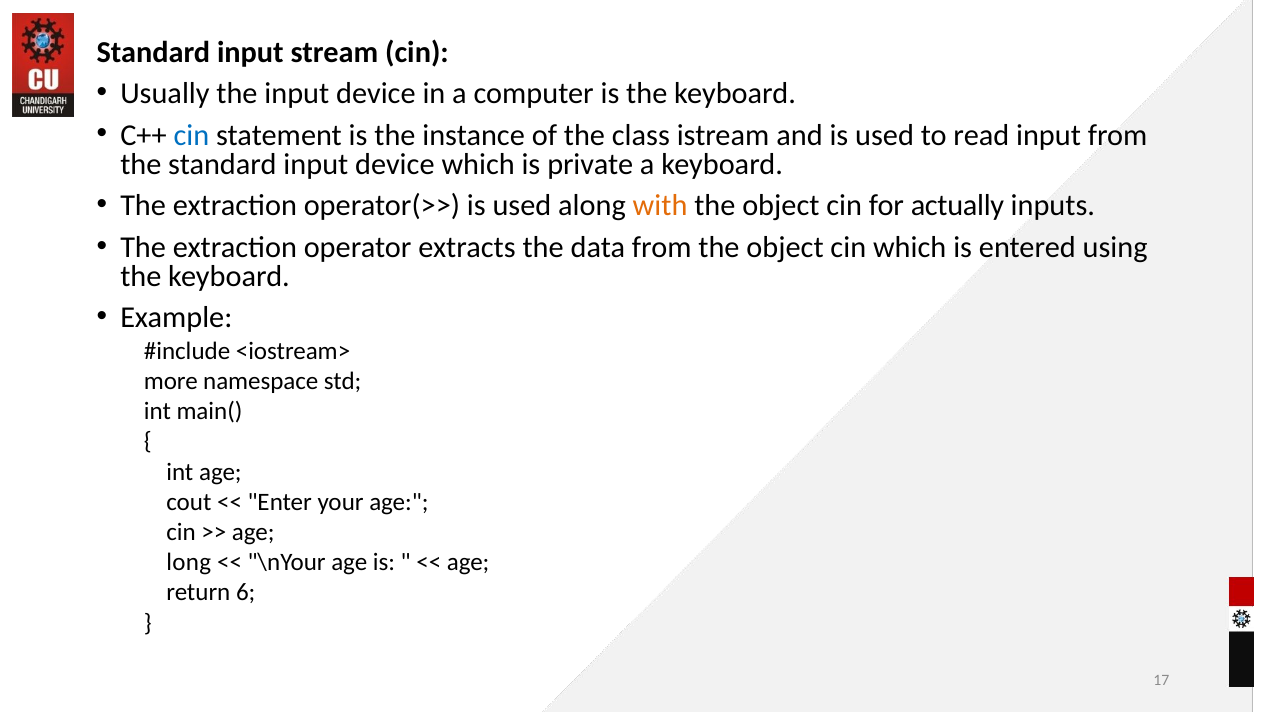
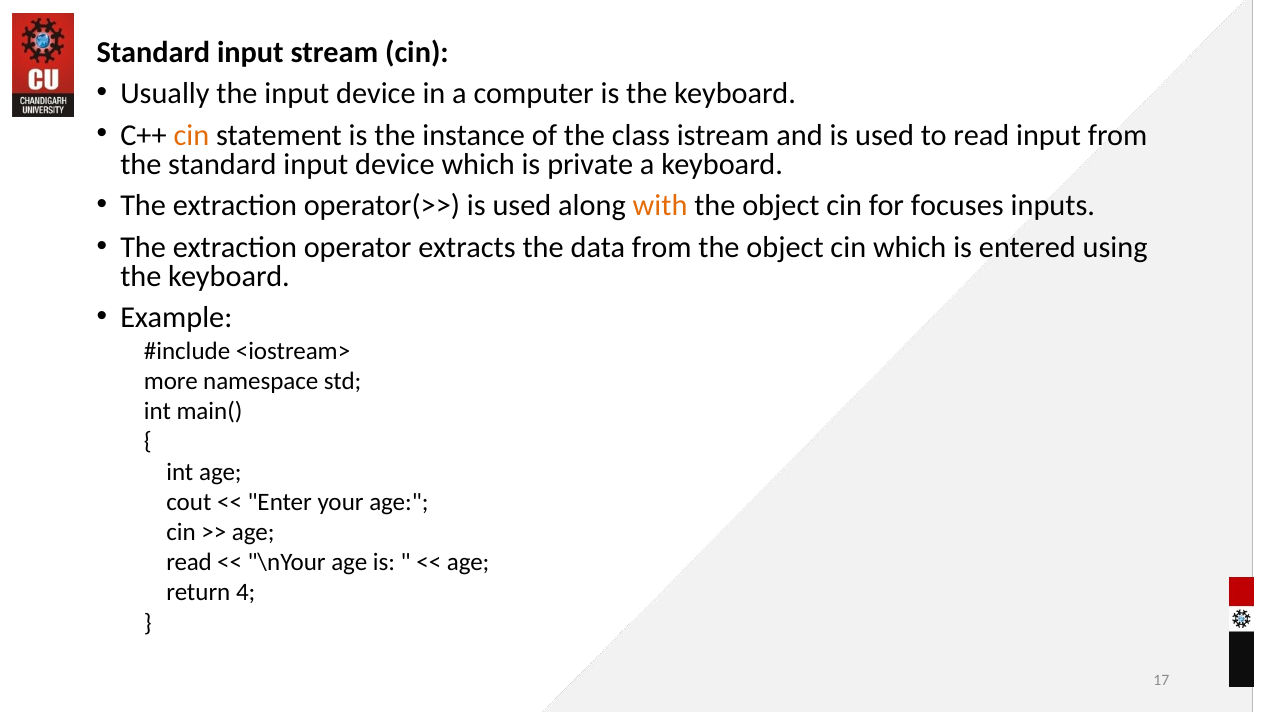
cin colour: blue -> orange (191, 135)
actually: actually -> focuses (957, 206)
long: long -> read (189, 563)
6: 6 -> 4 (246, 593)
